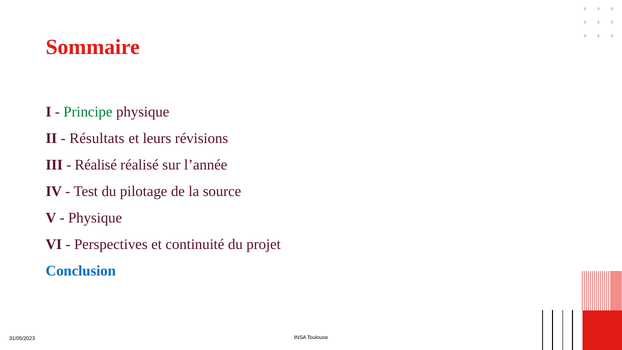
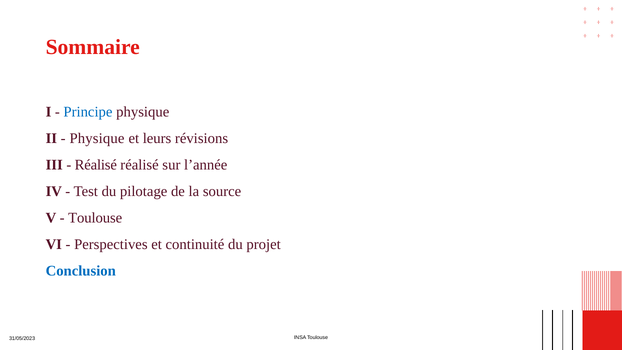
Principe colour: green -> blue (88, 112)
Résultats: Résultats -> Physique (97, 138)
Physique: Physique -> Toulouse (95, 218)
